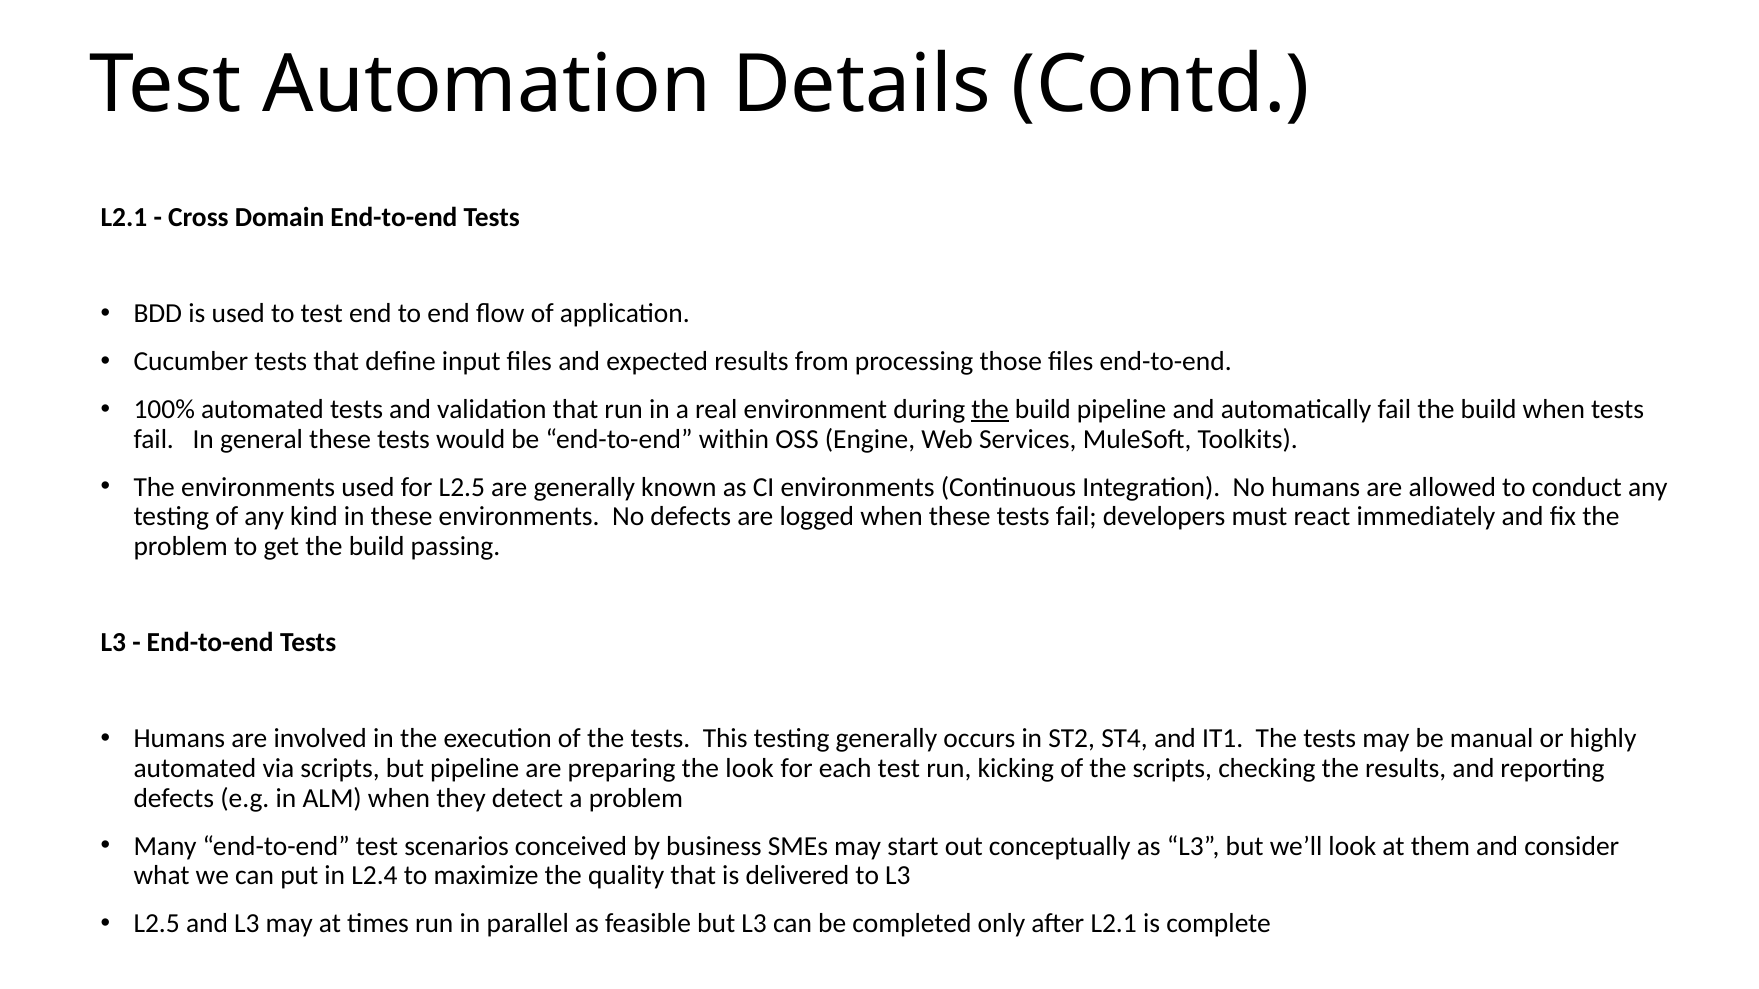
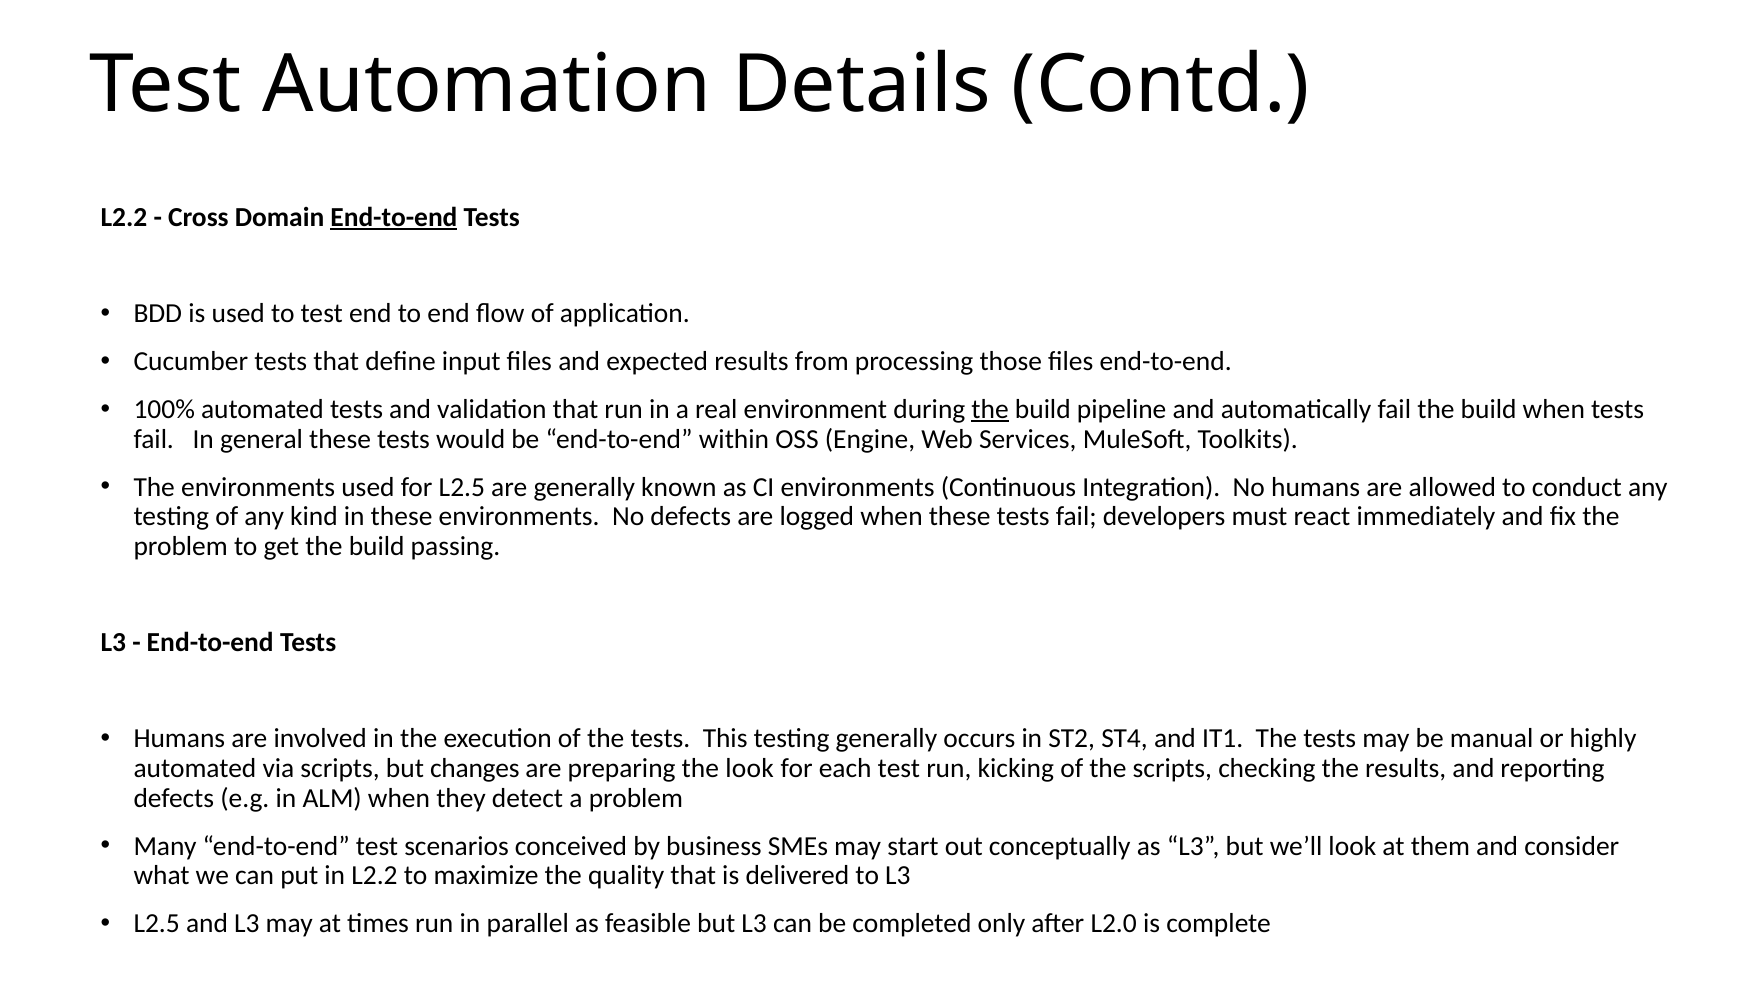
L2.1: L2.1 -> L2.2 (124, 217)
End-to-end underline: none -> present (394, 217)
but pipeline: pipeline -> changes (475, 769)
in L2.4: L2.4 -> L2.2 (374, 876)
after L2.1: L2.1 -> L2.0 (1114, 924)
